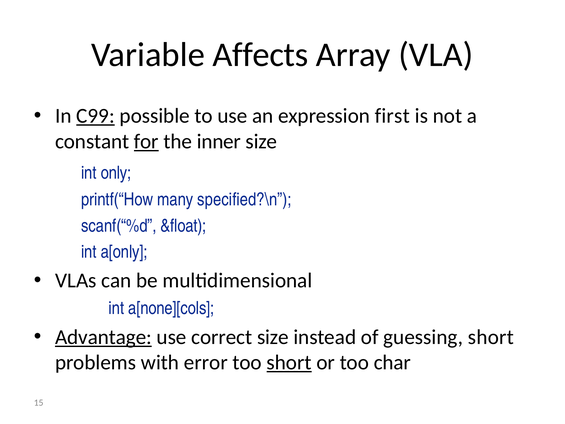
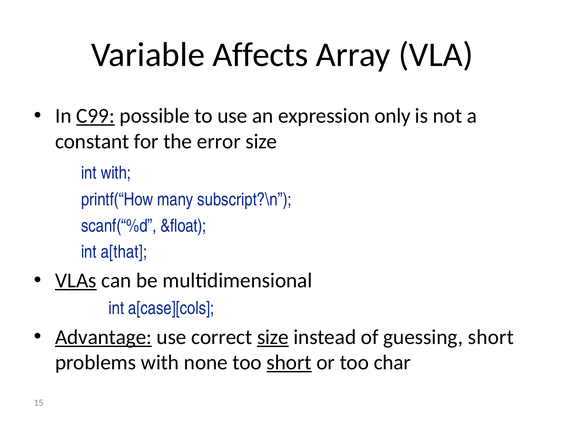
first: first -> only (393, 116)
for underline: present -> none (146, 141)
inner: inner -> error (219, 141)
int only: only -> with (116, 173)
specified?\n: specified?\n -> subscript?\n (245, 200)
a[only: a[only -> a[that (124, 252)
VLAs underline: none -> present (76, 280)
a[none][cols: a[none][cols -> a[case][cols (171, 308)
size underline: none -> present (273, 337)
error: error -> none (206, 362)
